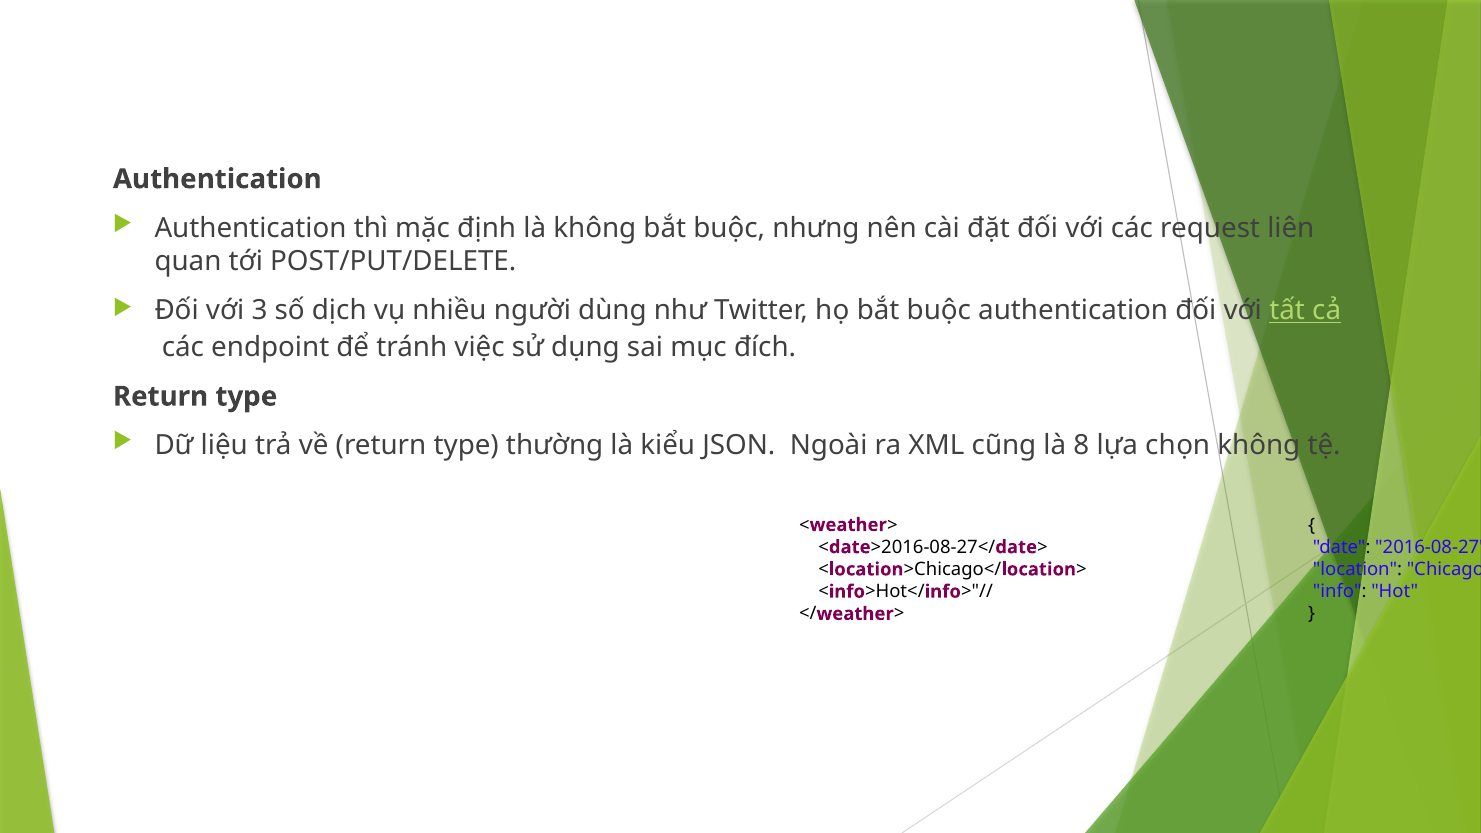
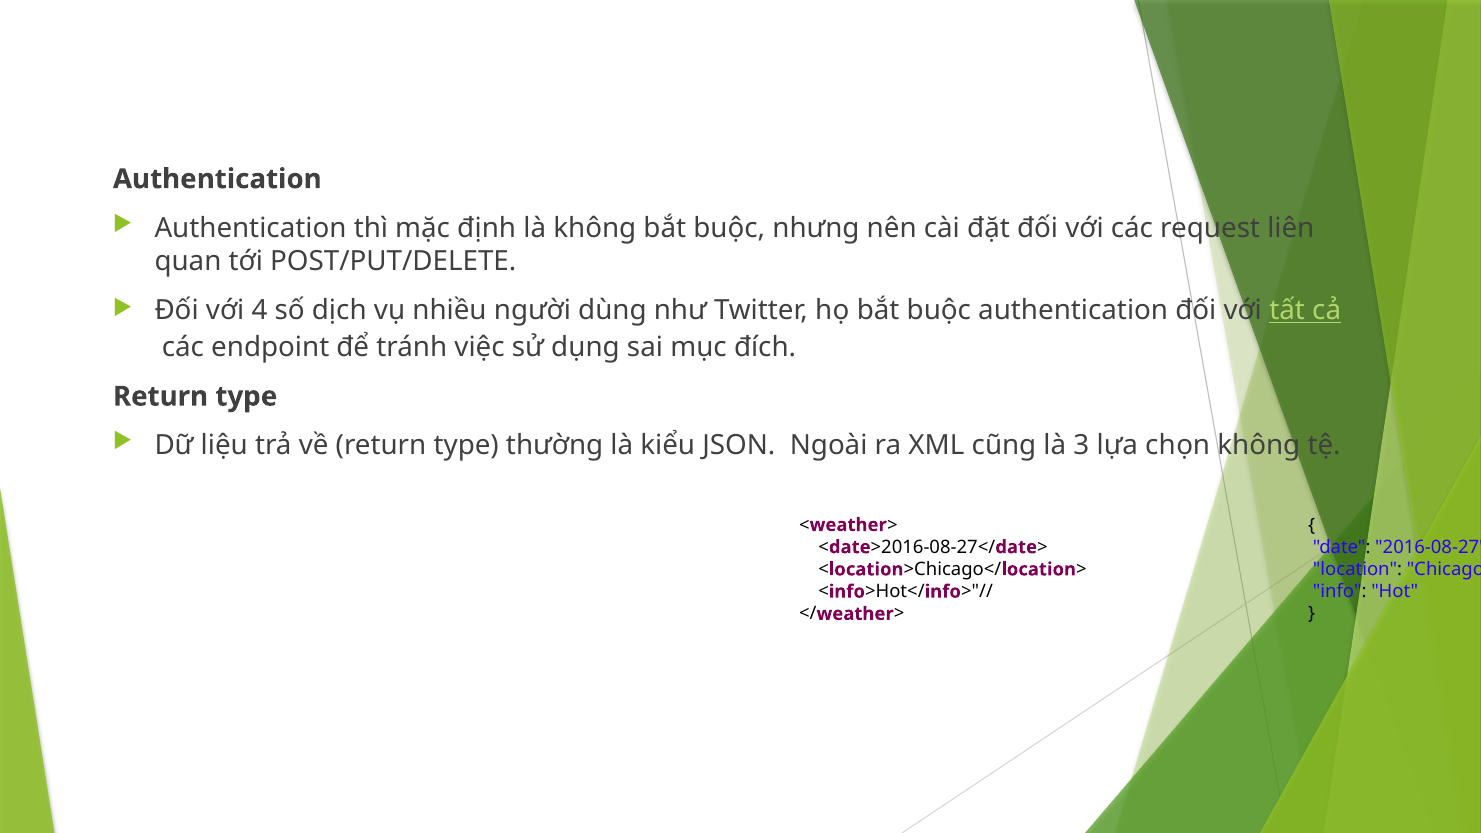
3: 3 -> 4 (259, 310)
8: 8 -> 3 (1081, 445)
